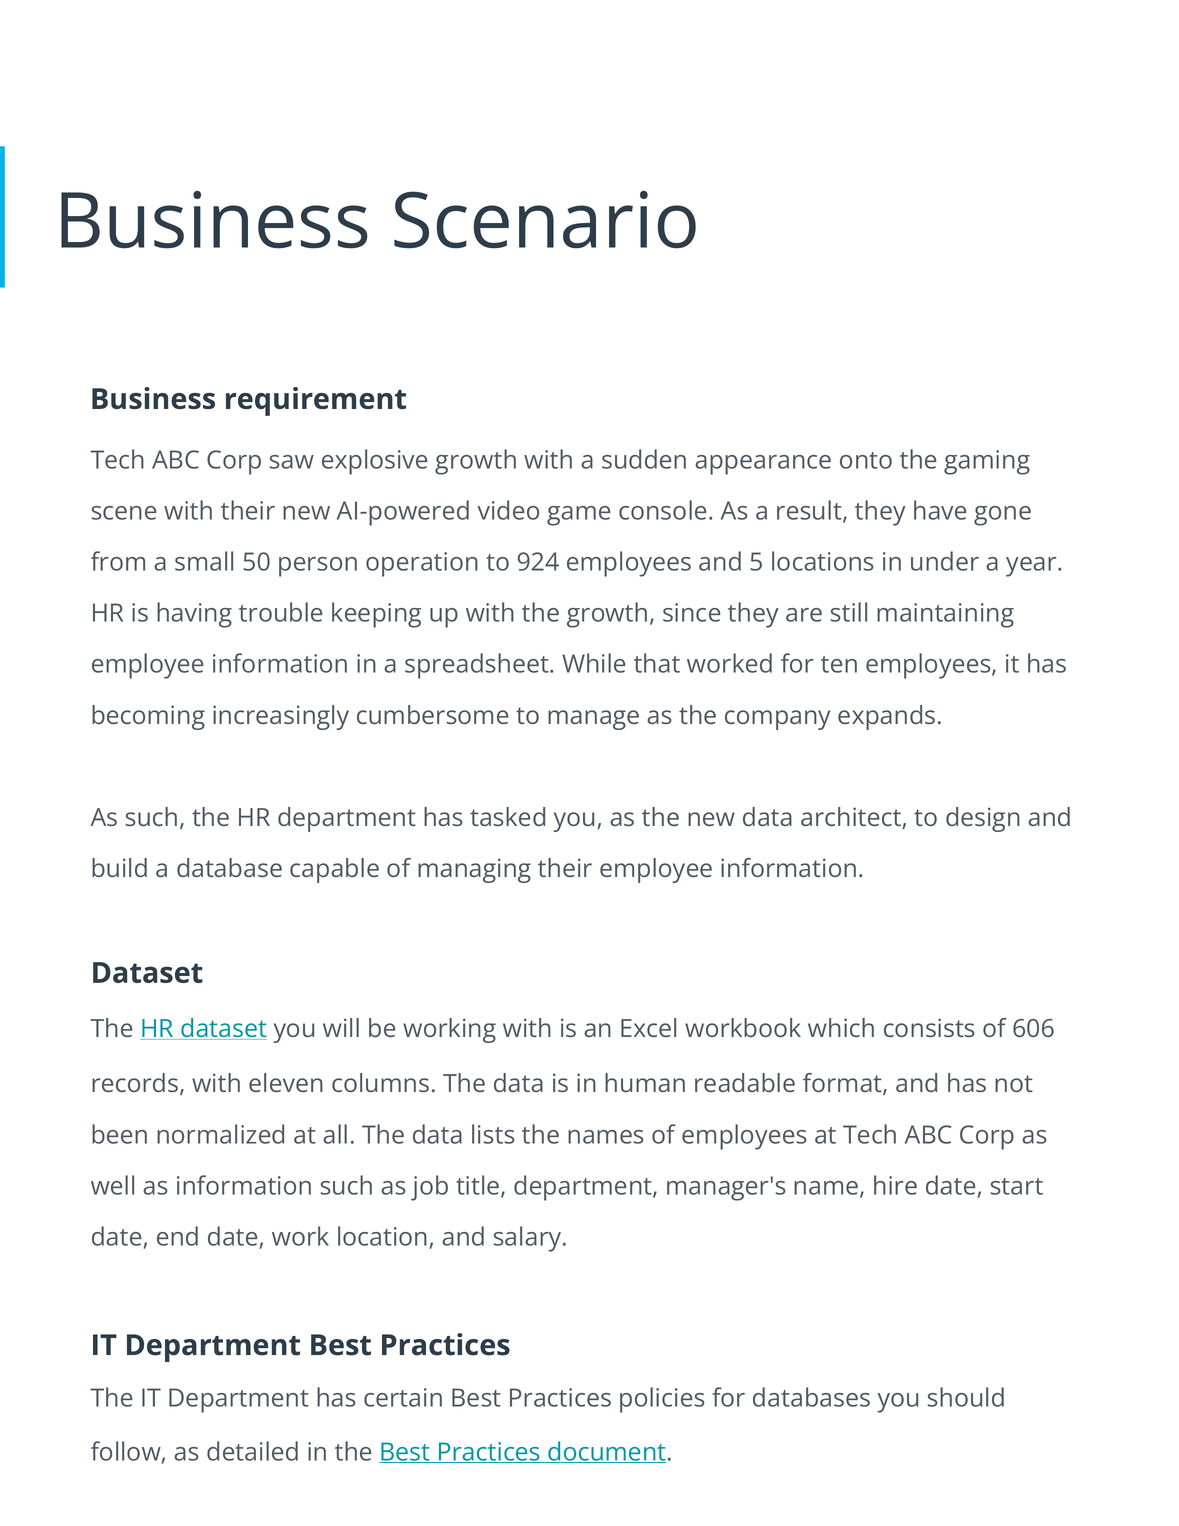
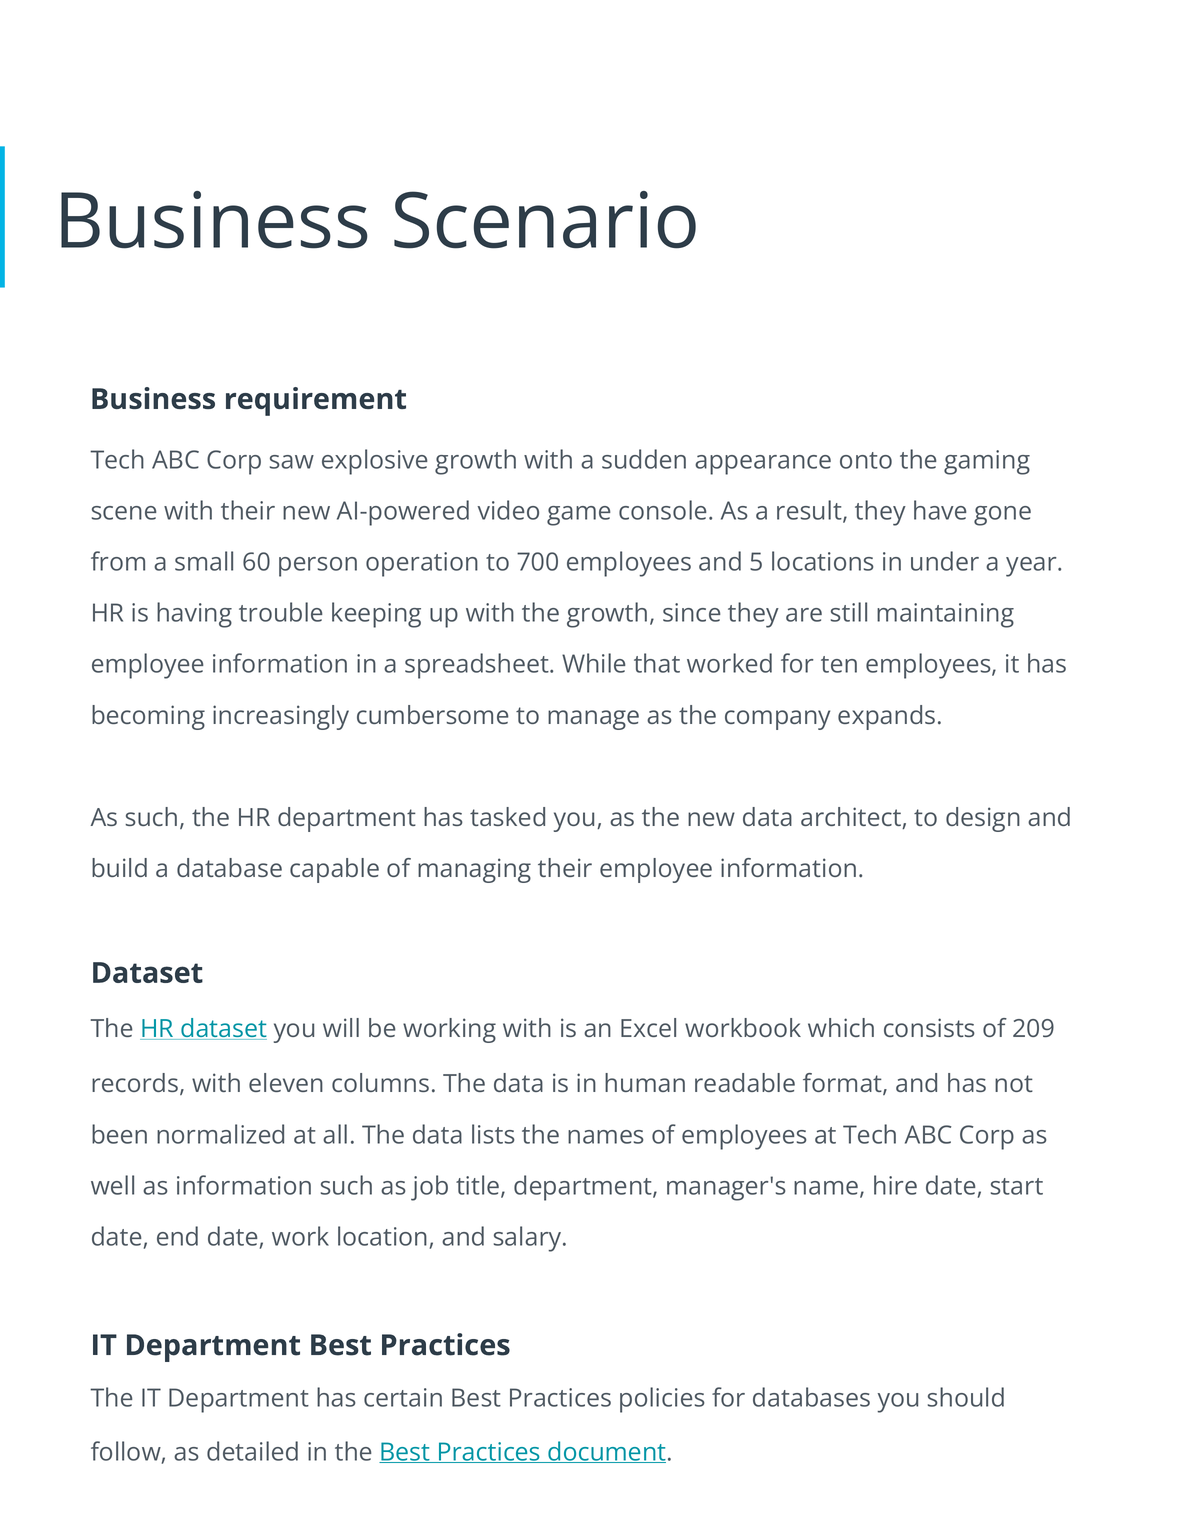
50: 50 -> 60 (257, 562)
924: 924 -> 700 (538, 562)
606: 606 -> 209 (1034, 1029)
